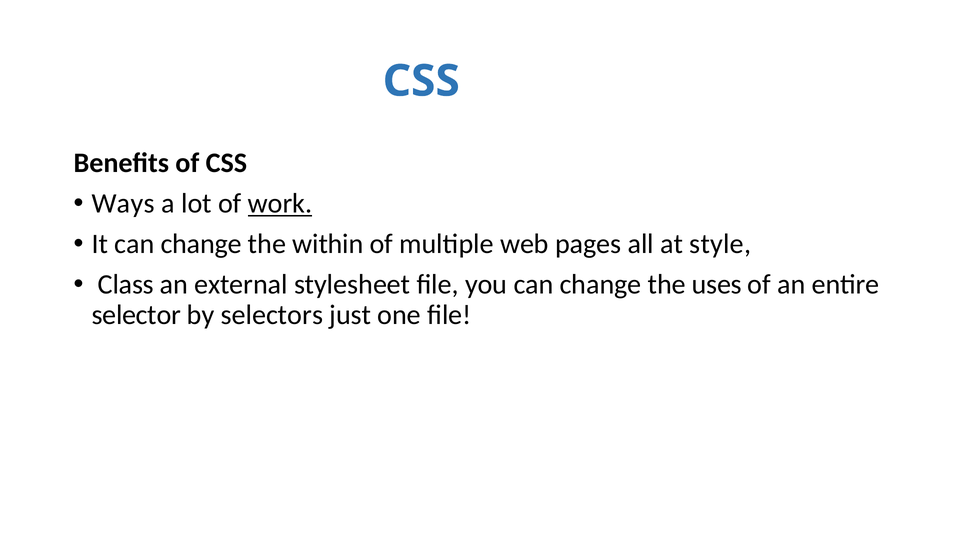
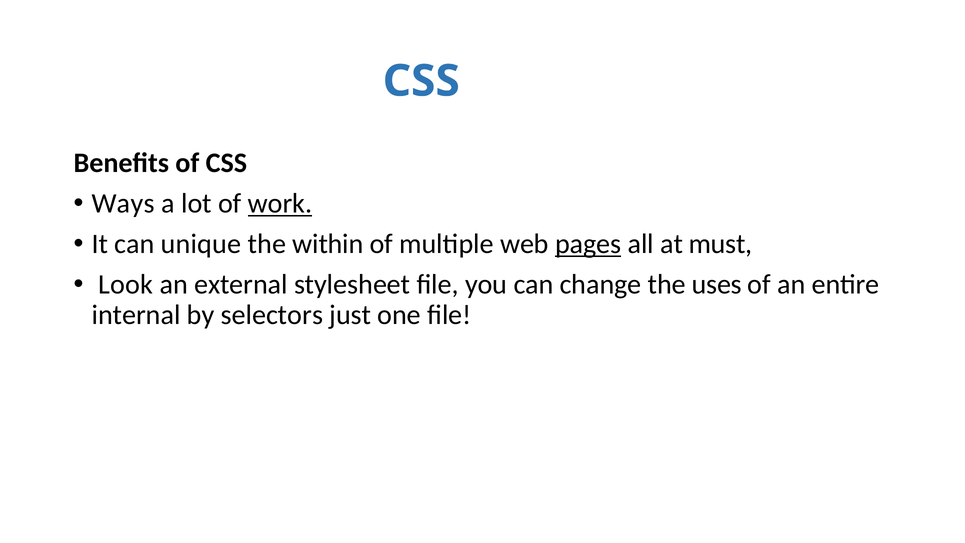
It can change: change -> unique (201, 244)
pages underline: none -> present (588, 244)
style: style -> must (721, 244)
Class: Class -> Look (126, 284)
selector: selector -> internal (136, 315)
